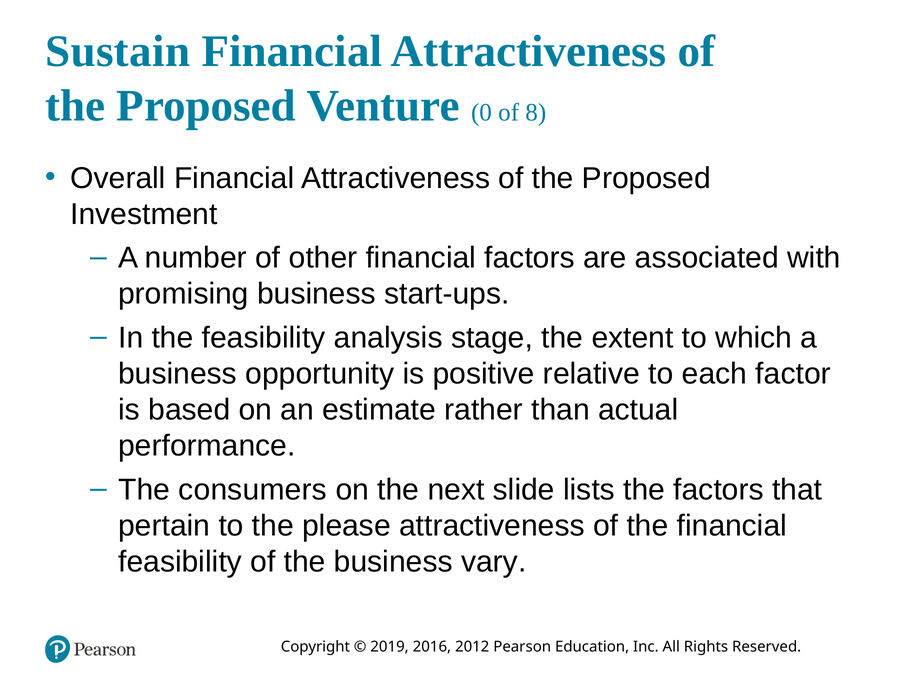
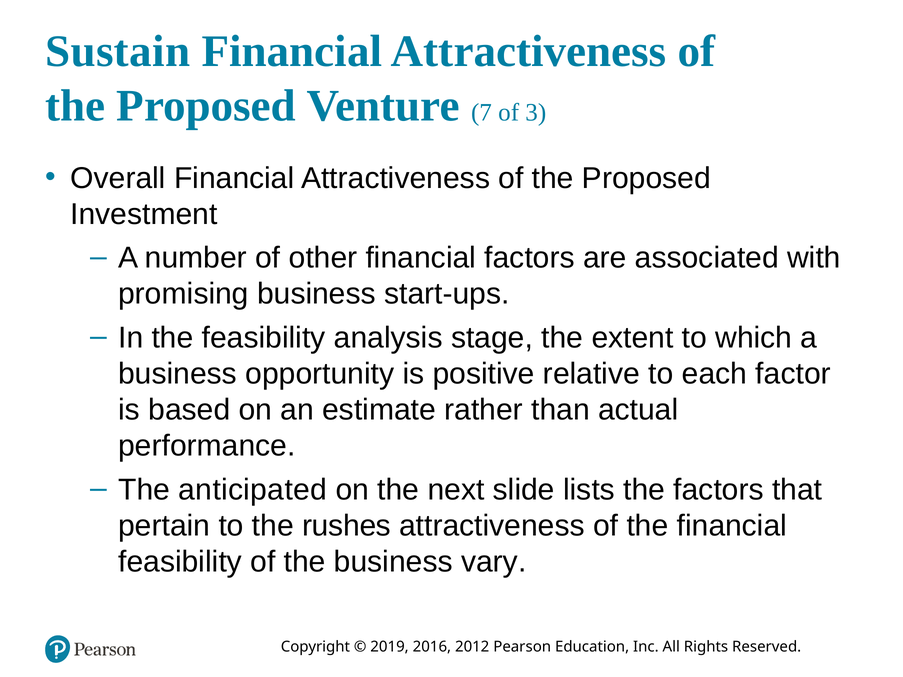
0: 0 -> 7 (481, 112)
8: 8 -> 3 (536, 112)
consumers: consumers -> anticipated (253, 490)
please: please -> rushes (347, 526)
